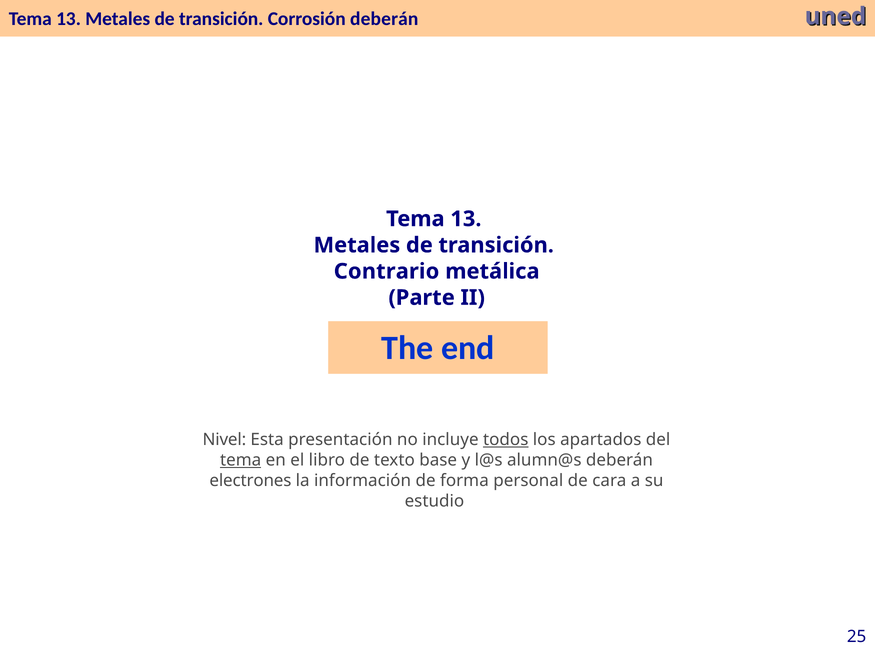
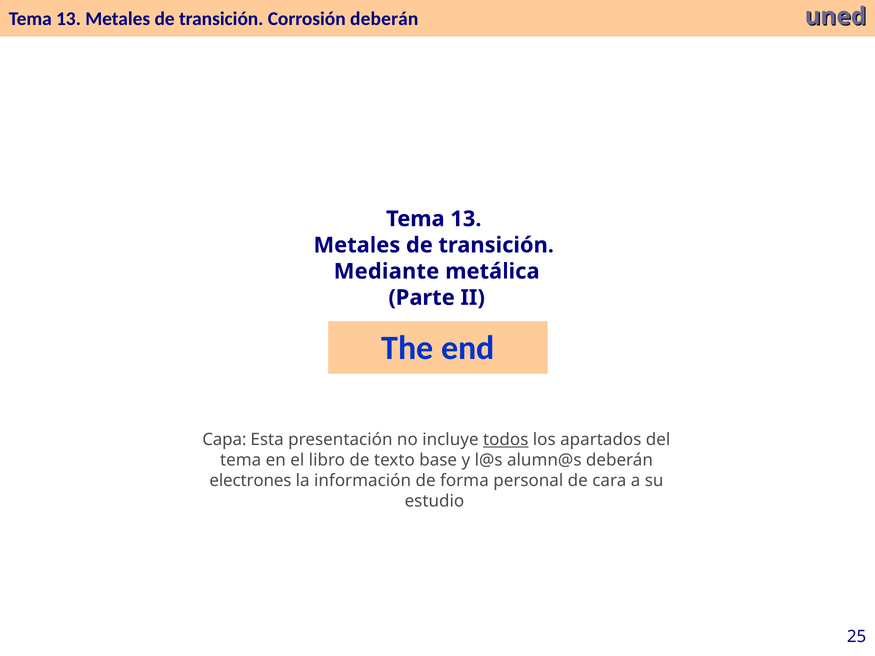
Contrario: Contrario -> Mediante (387, 272)
Nivel: Nivel -> Capa (224, 440)
tema underline: present -> none (241, 460)
